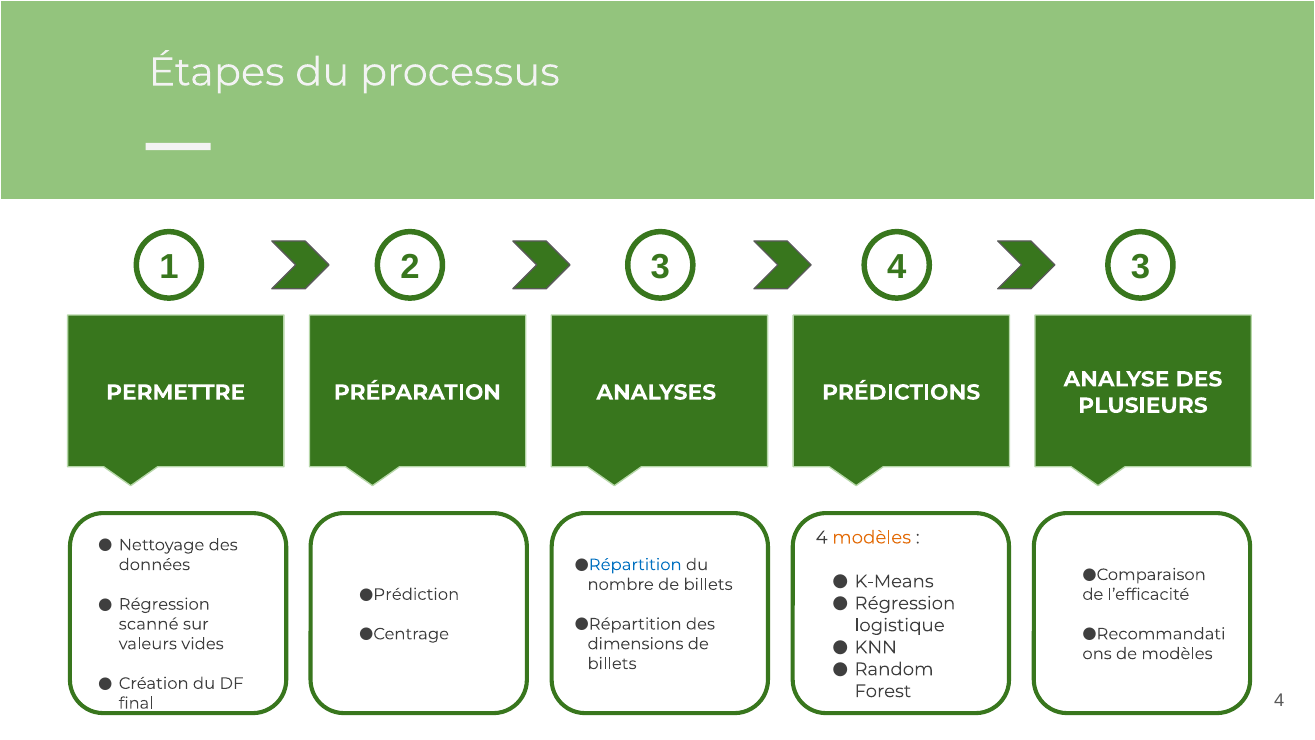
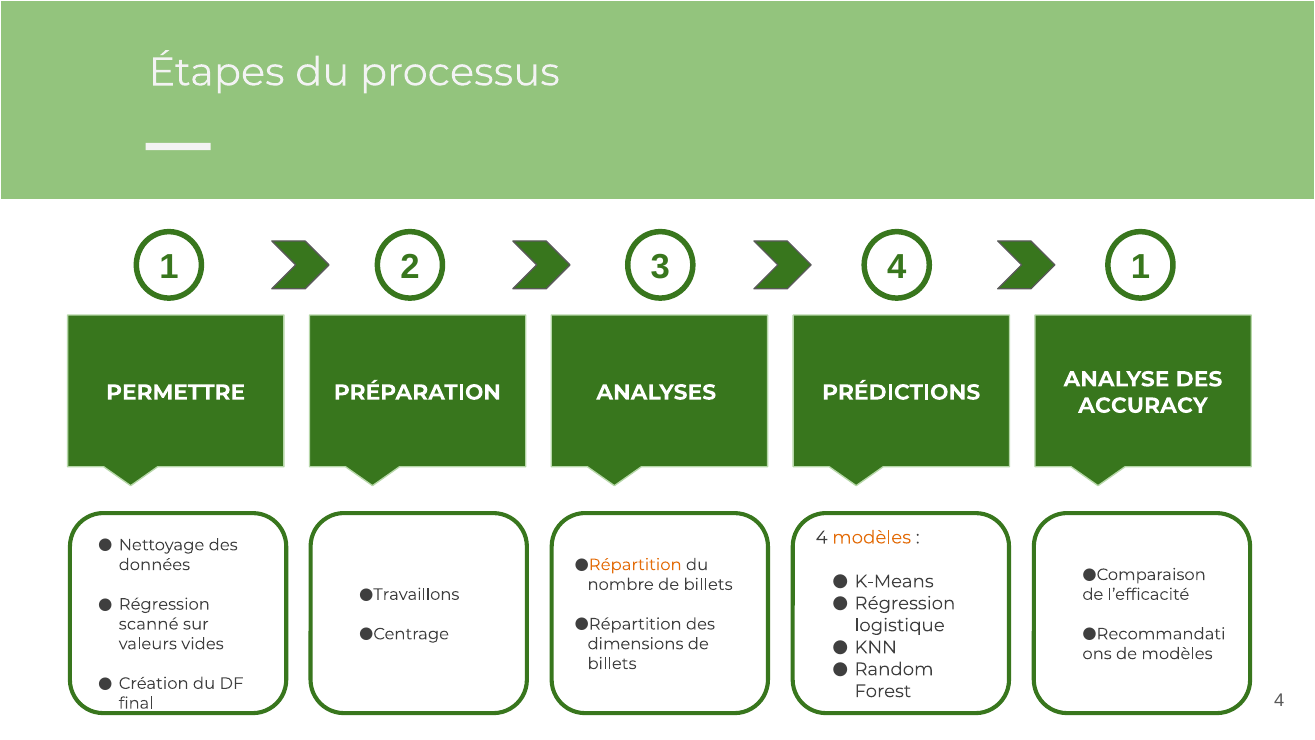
4 3: 3 -> 1 (1140, 267)
PLUSIEURS: PLUSIEURS -> ACCURACY (1143, 405)
Répartition colour: blue -> orange (635, 565)
Prédiction: Prédiction -> Travaillons (416, 594)
